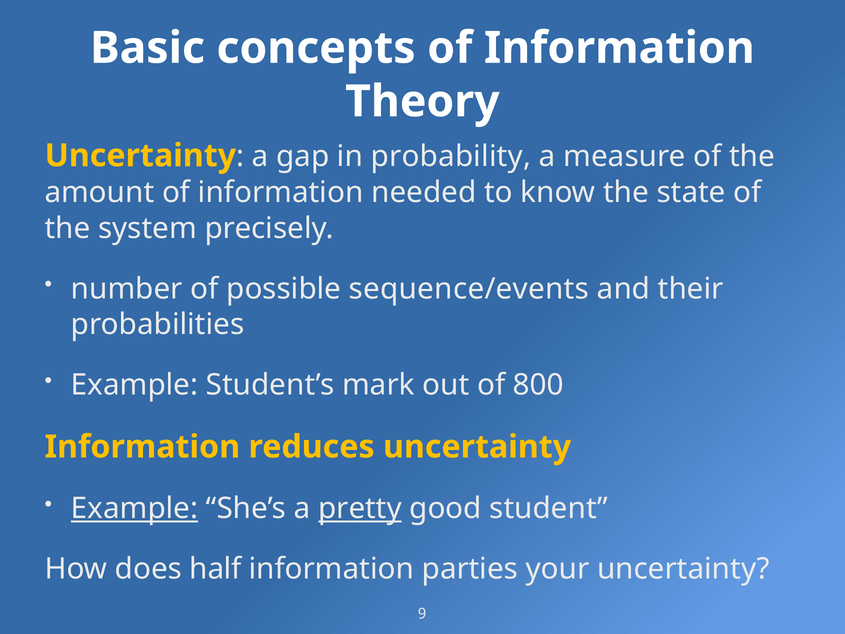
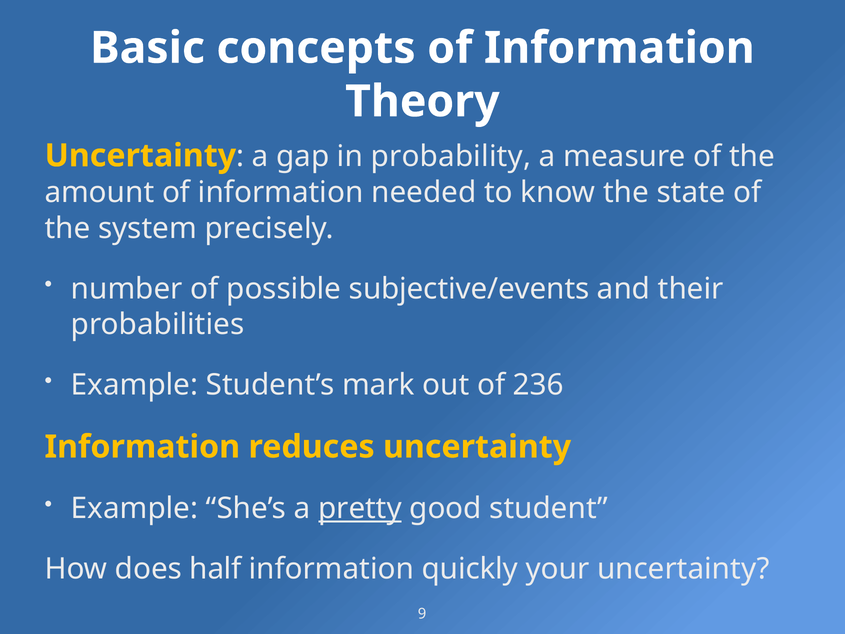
sequence/events: sequence/events -> subjective/events (469, 289)
800: 800 -> 236 (538, 385)
Example underline: present -> none (135, 508)
parties: parties -> quickly (470, 569)
